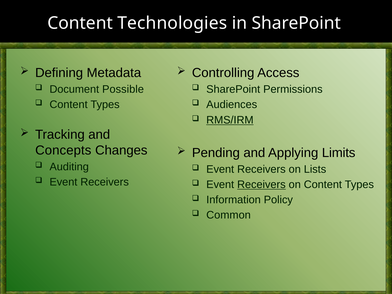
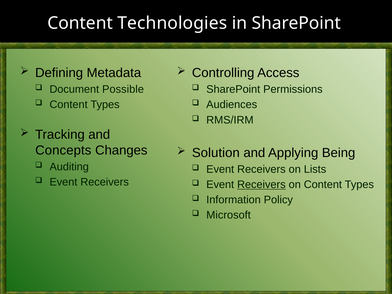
RMS/IRM underline: present -> none (230, 120)
Pending: Pending -> Solution (216, 153)
Limits: Limits -> Being (339, 153)
Common: Common -> Microsoft (229, 215)
